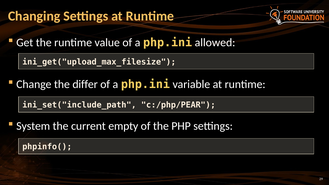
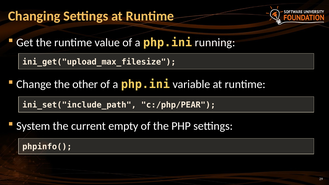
allowed: allowed -> running (215, 43)
differ: differ -> other (85, 84)
